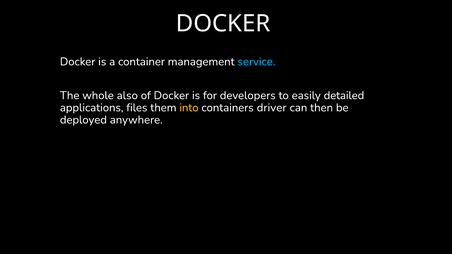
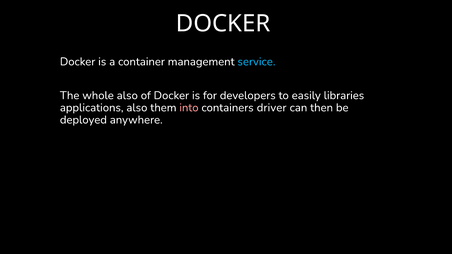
detailed: detailed -> libraries (344, 96)
applications files: files -> also (137, 108)
into colour: yellow -> pink (189, 108)
